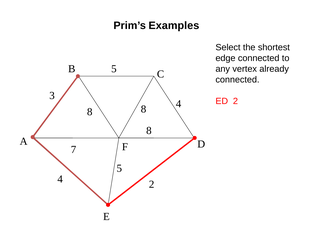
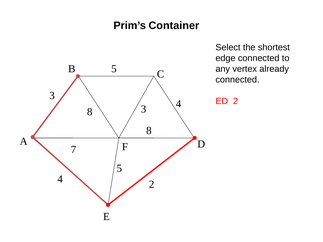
Examples: Examples -> Container (174, 26)
8 8: 8 -> 3 (144, 109)
